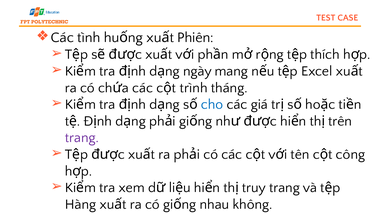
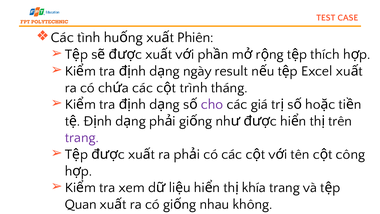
mang: mang -> result (231, 71)
cho colour: blue -> purple (212, 104)
truy: truy -> khía (254, 187)
Hàng: Hàng -> Quan (81, 204)
